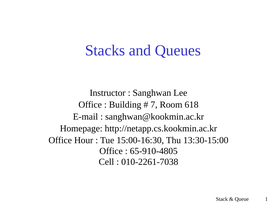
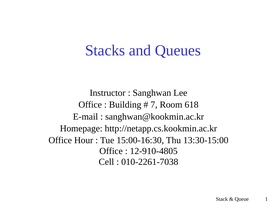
65-910-4805: 65-910-4805 -> 12-910-4805 (154, 151)
